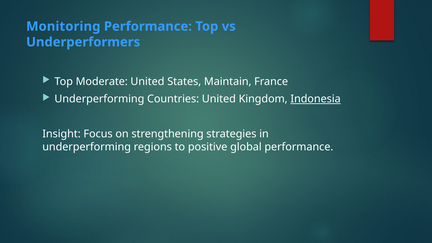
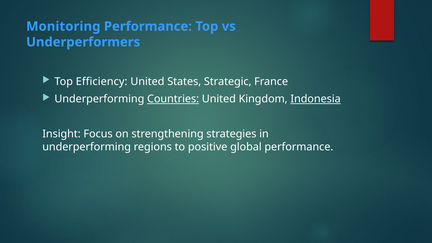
Moderate: Moderate -> Efficiency (102, 82)
Maintain: Maintain -> Strategic (228, 82)
Countries underline: none -> present (173, 99)
